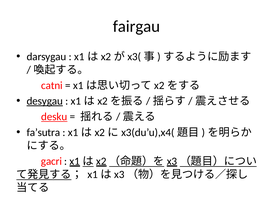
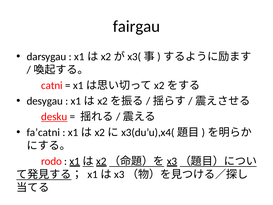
desygau underline: present -> none (45, 101)
fa’sutra: fa’sutra -> fa’catni (43, 132)
gacri: gacri -> rodo (51, 161)
